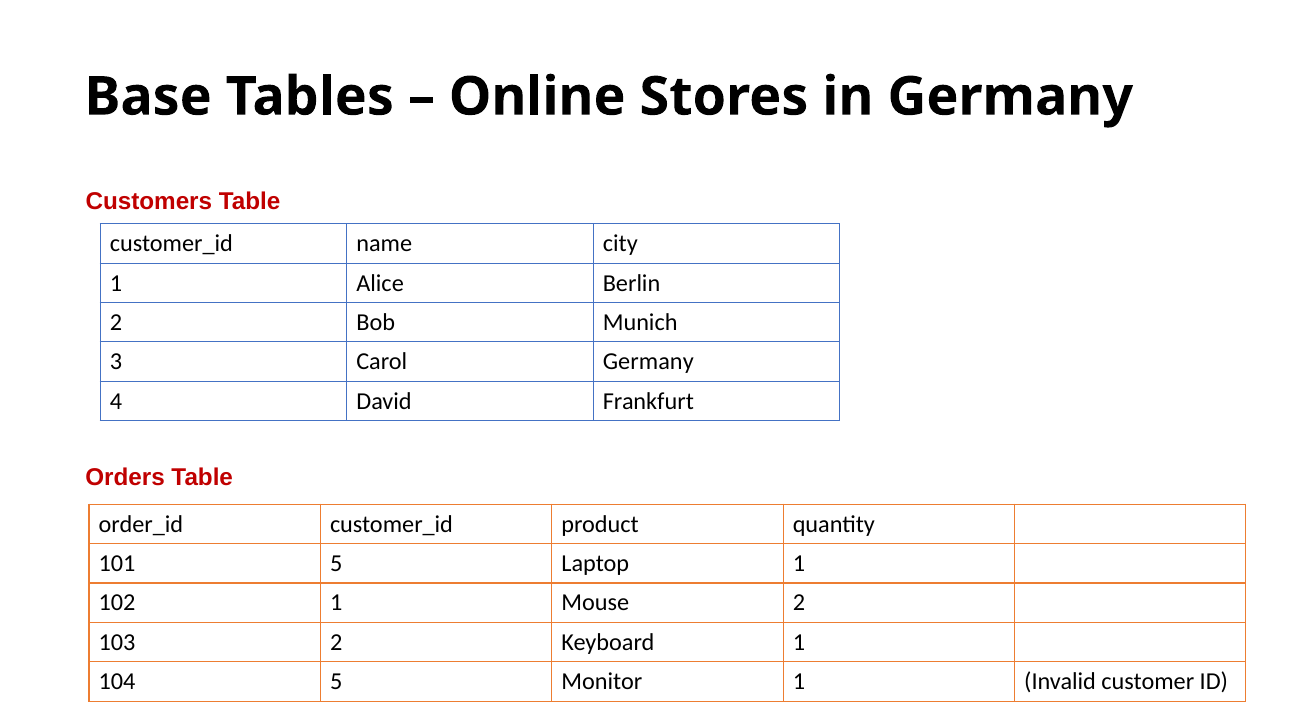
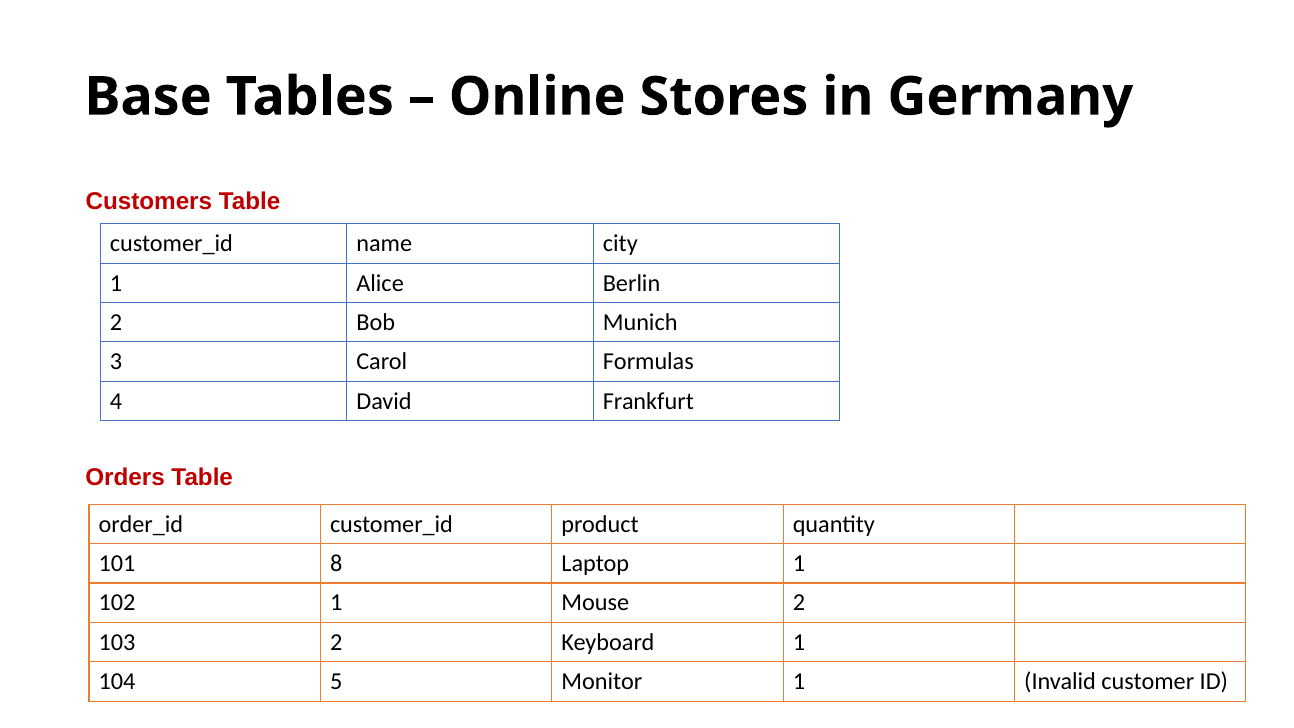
Carol Germany: Germany -> Formulas (648, 362)
101 5: 5 -> 8 (336, 564)
